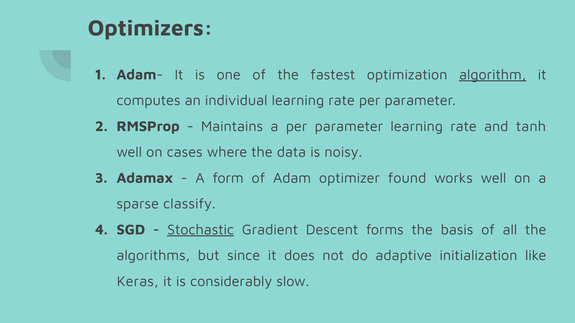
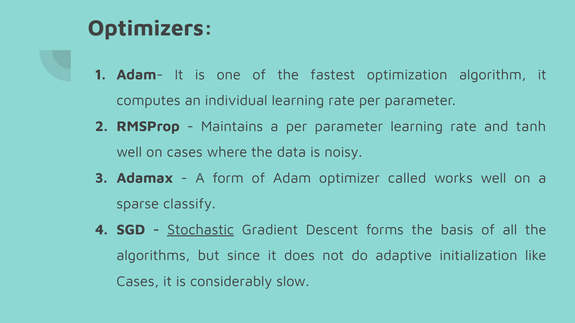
algorithm underline: present -> none (493, 75)
found: found -> called (407, 178)
Keras: Keras -> Cases (138, 282)
